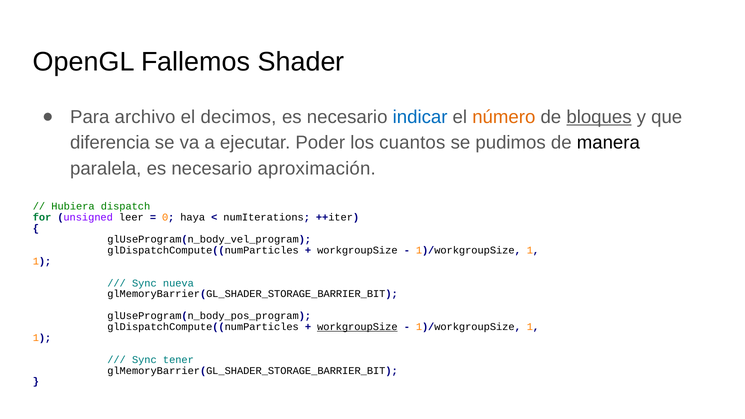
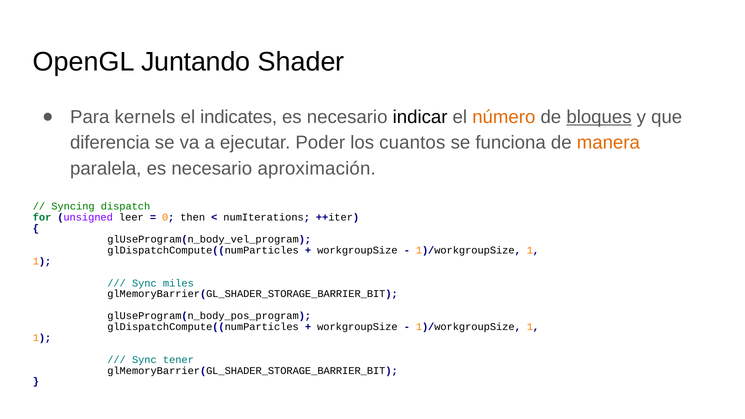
Fallemos: Fallemos -> Juntando (196, 62)
archivo: archivo -> kernels (145, 117)
decimos: decimos -> indicates (239, 117)
indicar colour: blue -> black (420, 117)
pudimos: pudimos -> funciona (511, 143)
manera colour: black -> orange (608, 143)
Hubiera: Hubiera -> Syncing (73, 207)
haya: haya -> then (193, 218)
nueva: nueva -> miles (178, 283)
workgroupSize underline: present -> none (357, 327)
